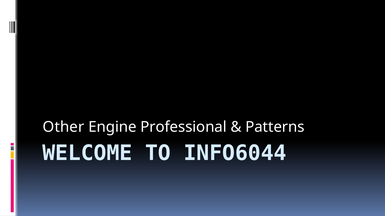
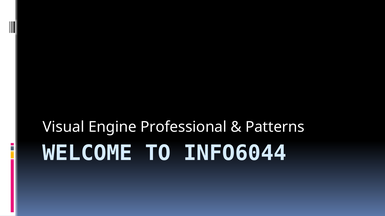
Other: Other -> Visual (64, 127)
